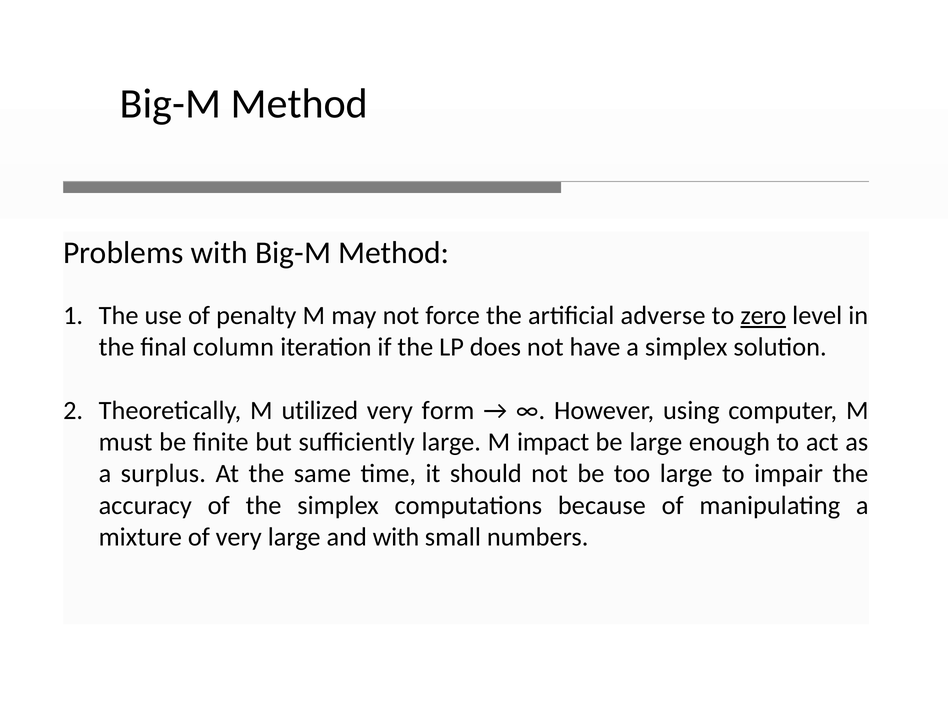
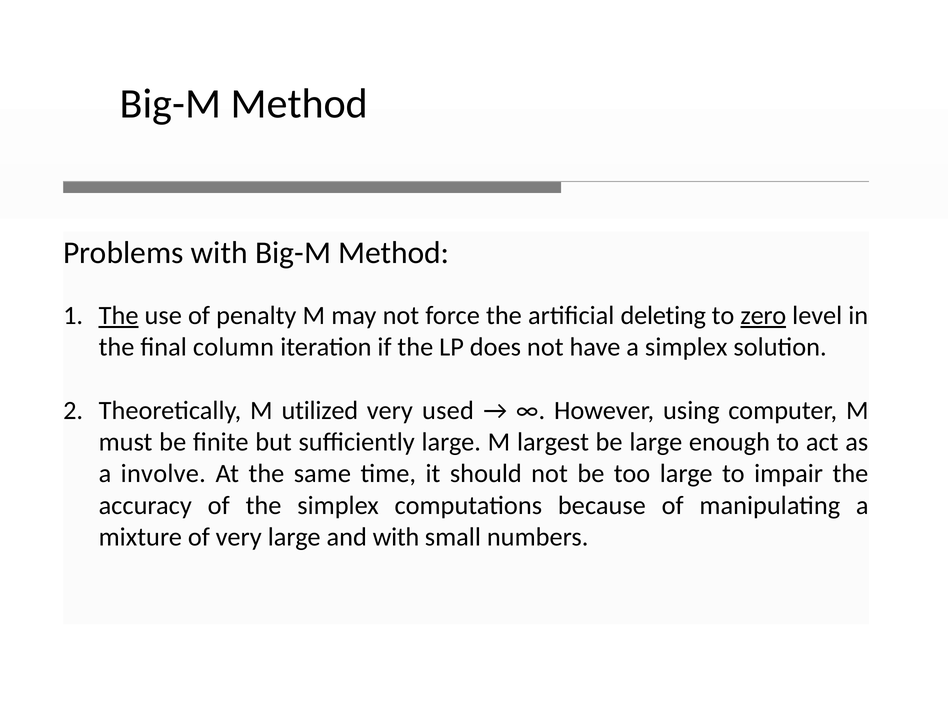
The underline: none -> present (119, 316)
adverse: adverse -> deleting (663, 316)
form: form -> used (448, 410)
impact: impact -> largest (553, 442)
surplus: surplus -> involve (163, 474)
